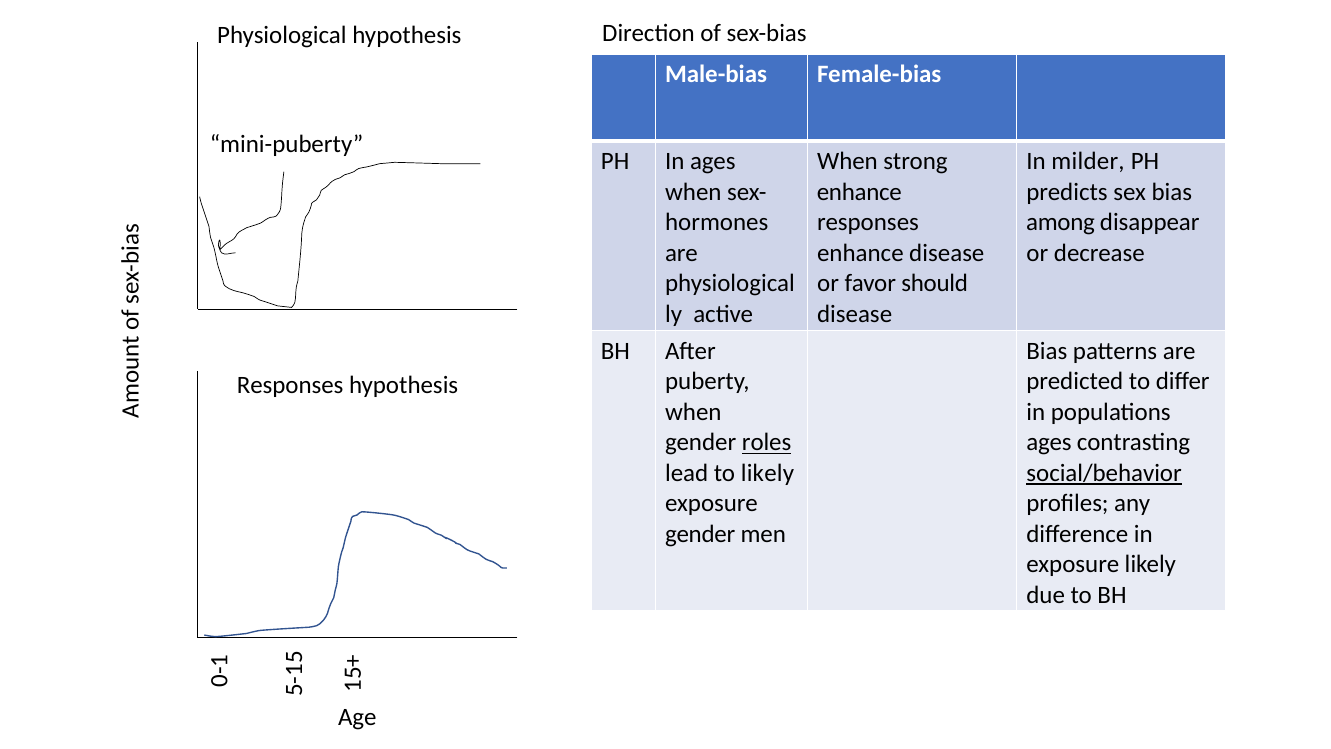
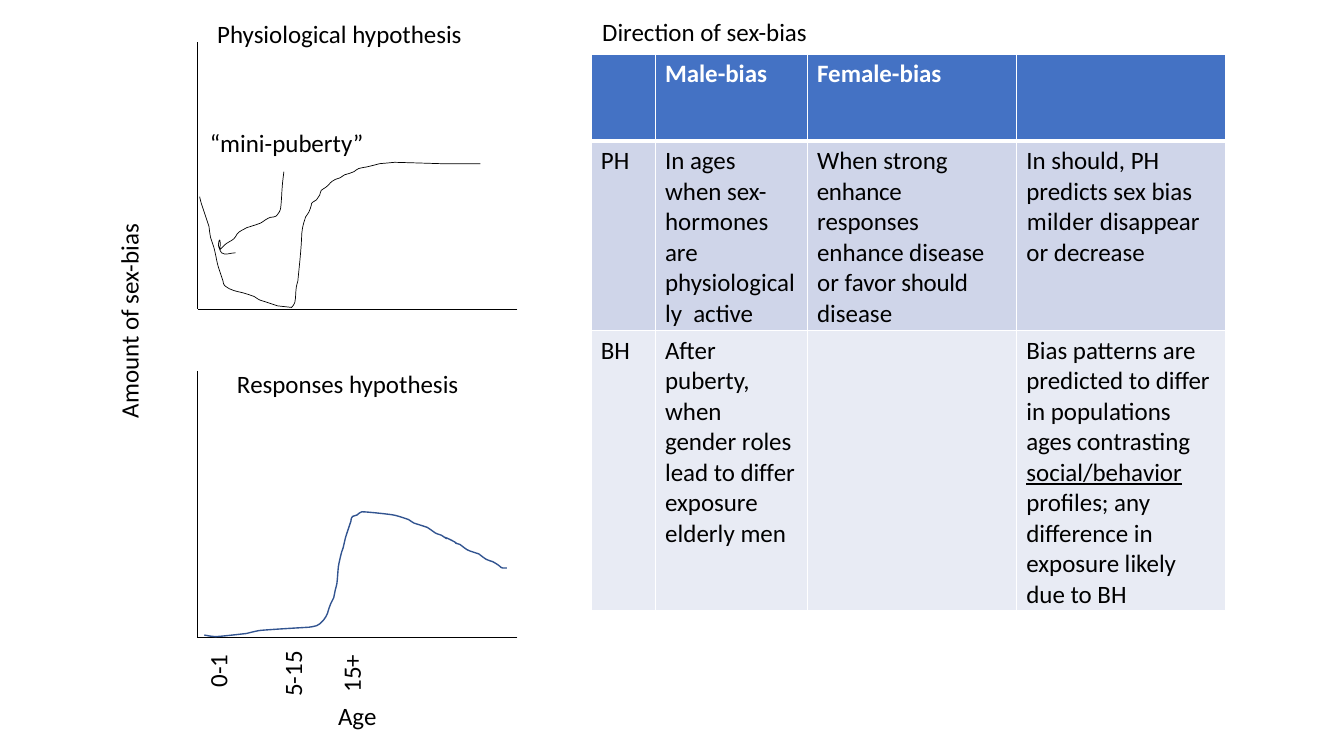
In milder: milder -> should (1088, 161)
among: among -> milder (1060, 222)
roles underline: present -> none (767, 443)
lead to likely: likely -> differ (768, 473)
gender: gender -> elderly (700, 534)
